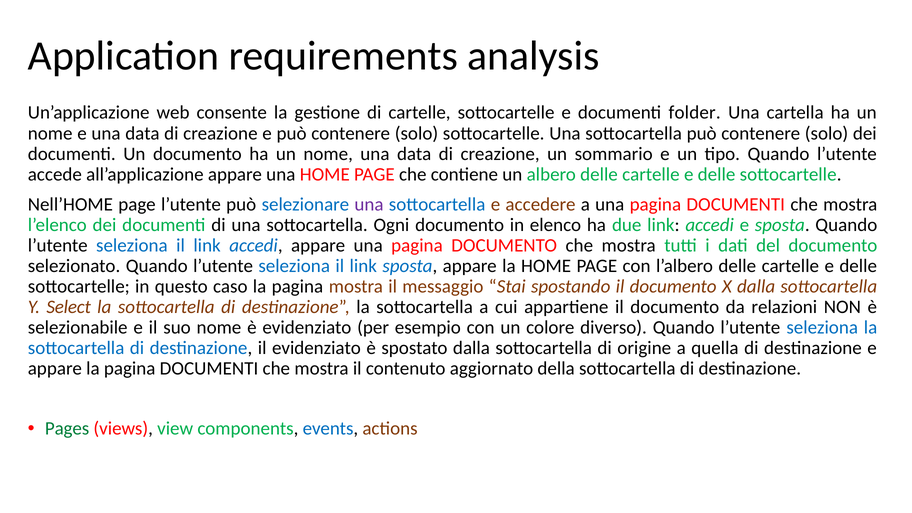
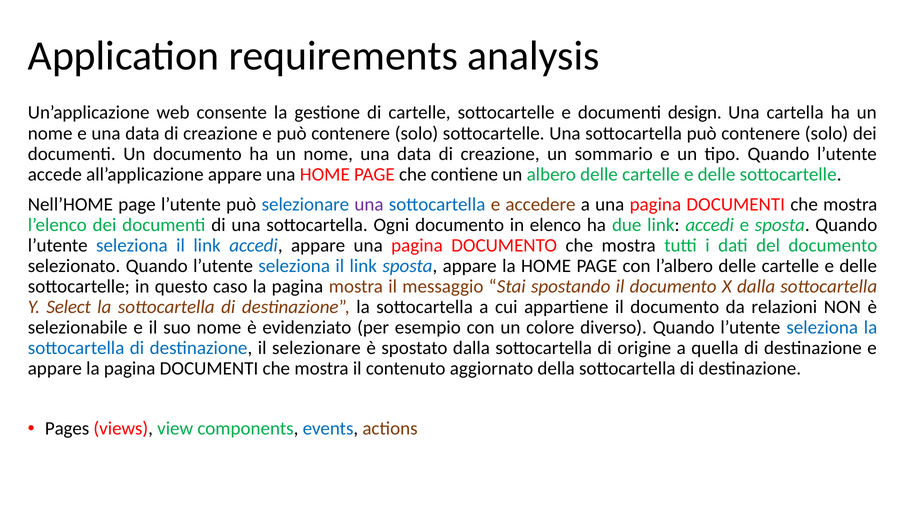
folder: folder -> design (695, 113)
il evidenziato: evidenziato -> selezionare (316, 348)
Pages colour: green -> black (67, 429)
